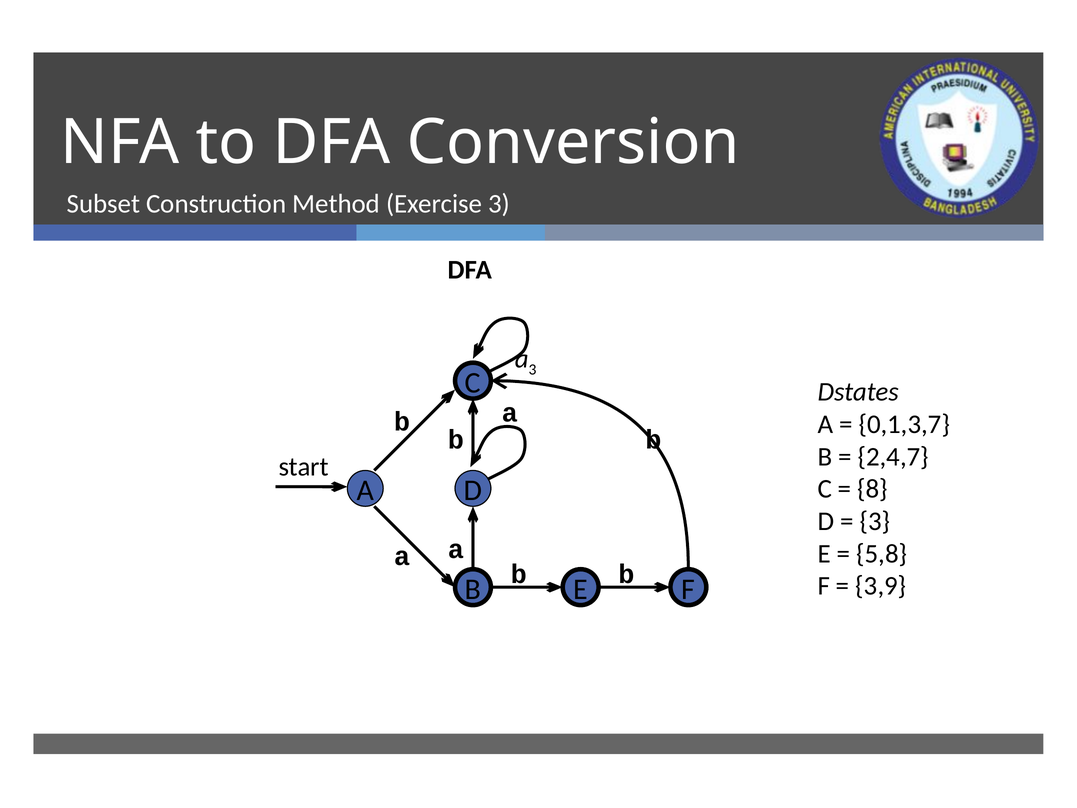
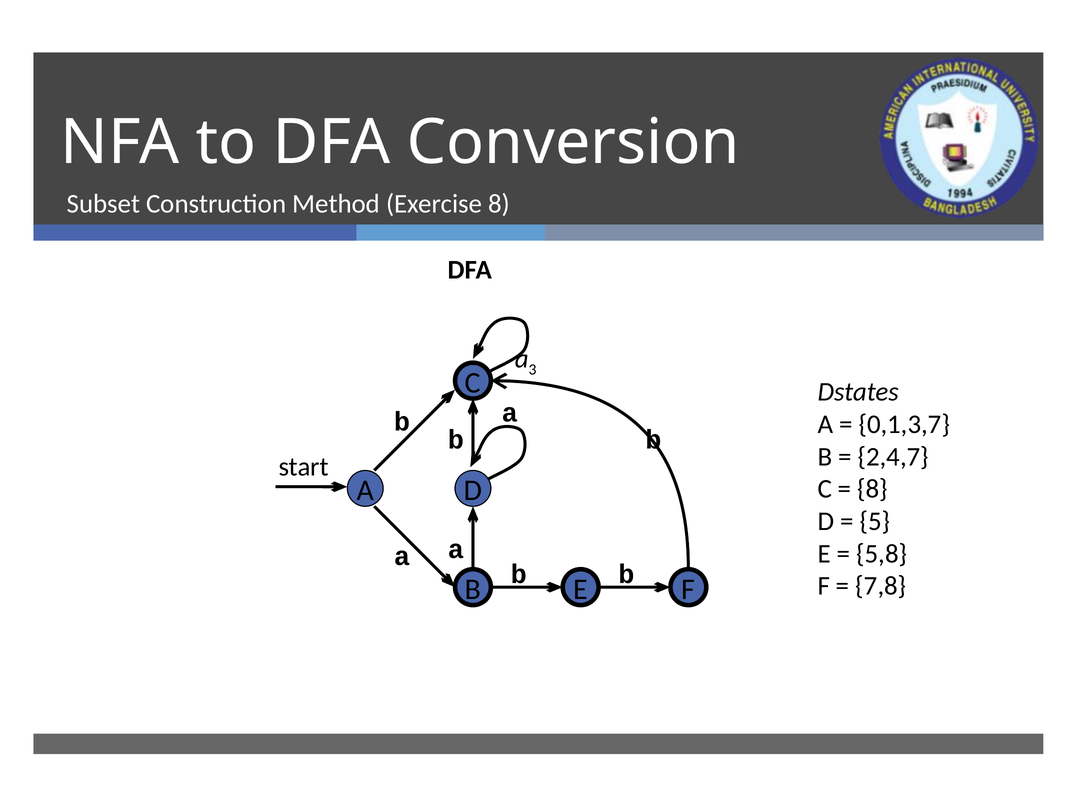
Exercise 3: 3 -> 8 (499, 204)
3: 3 -> 5 (875, 521)
3,9: 3,9 -> 7,8 (881, 586)
